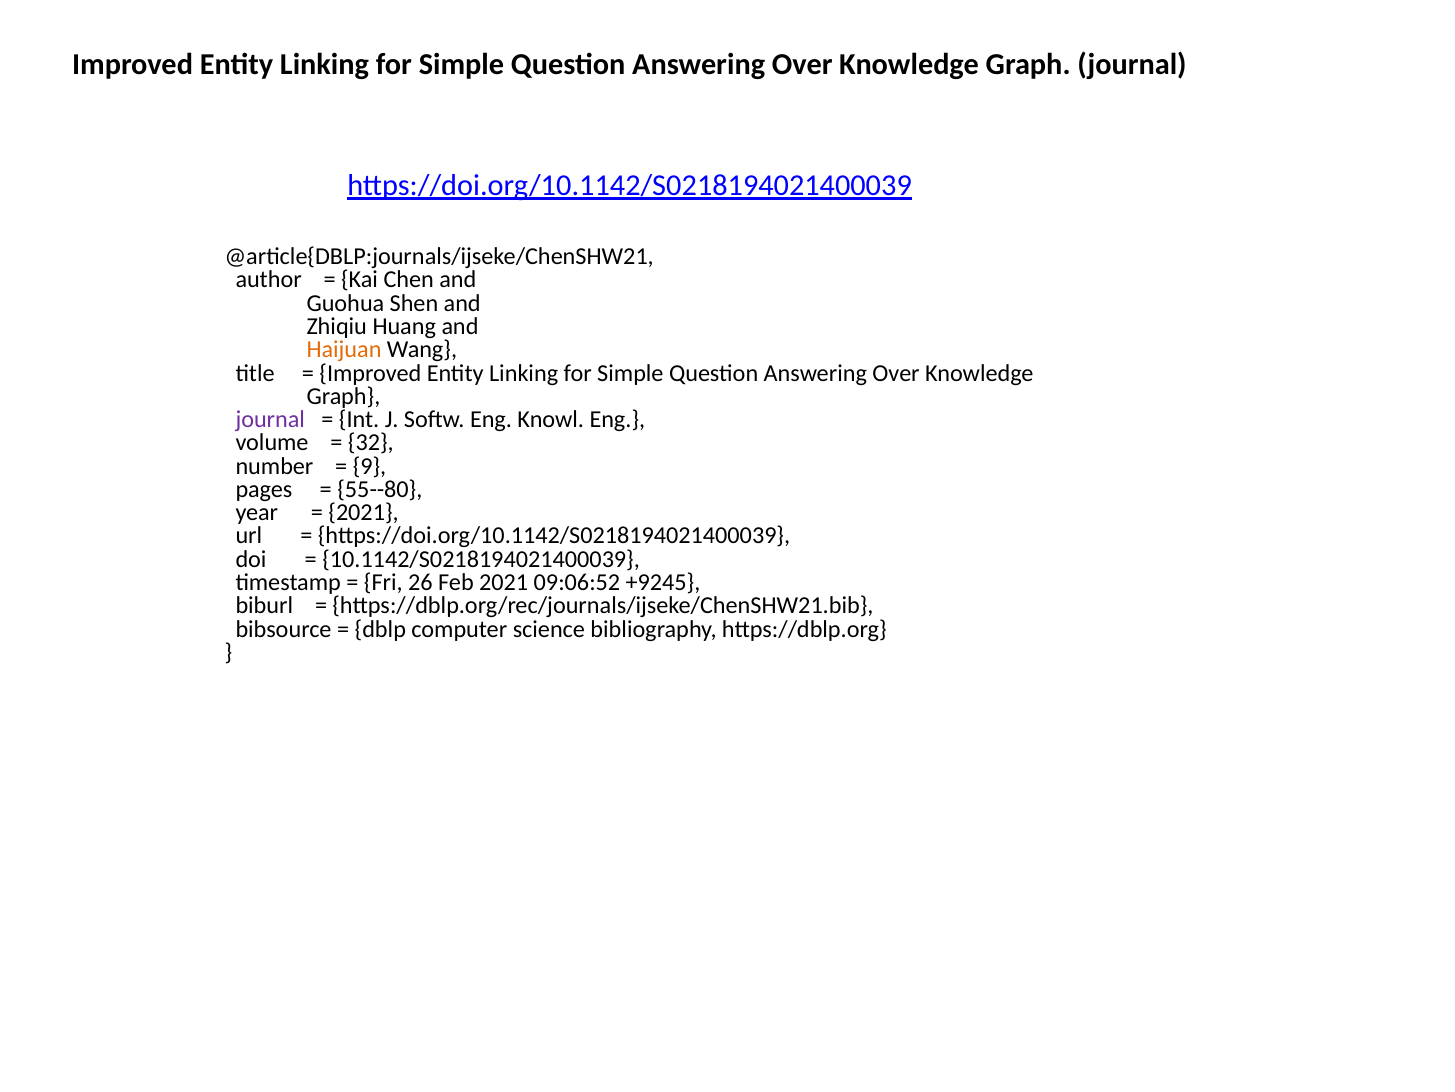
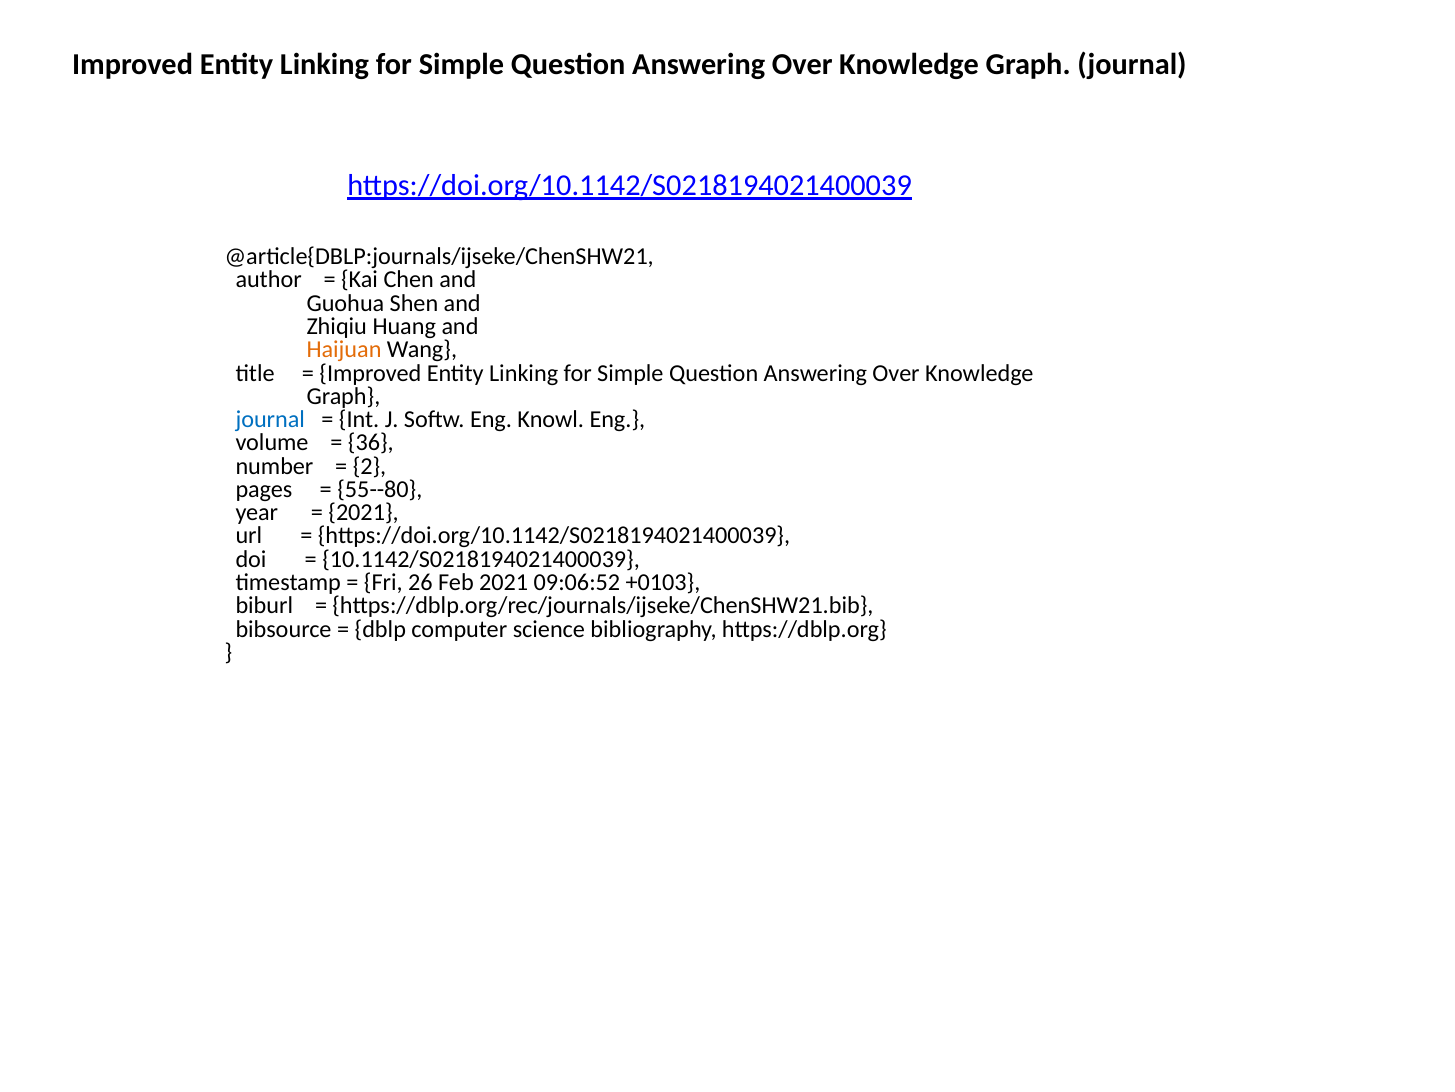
journal colour: purple -> blue (270, 419)
32: 32 -> 36 (371, 443)
9: 9 -> 2 (370, 466)
+9245: +9245 -> +0103 (663, 582)
